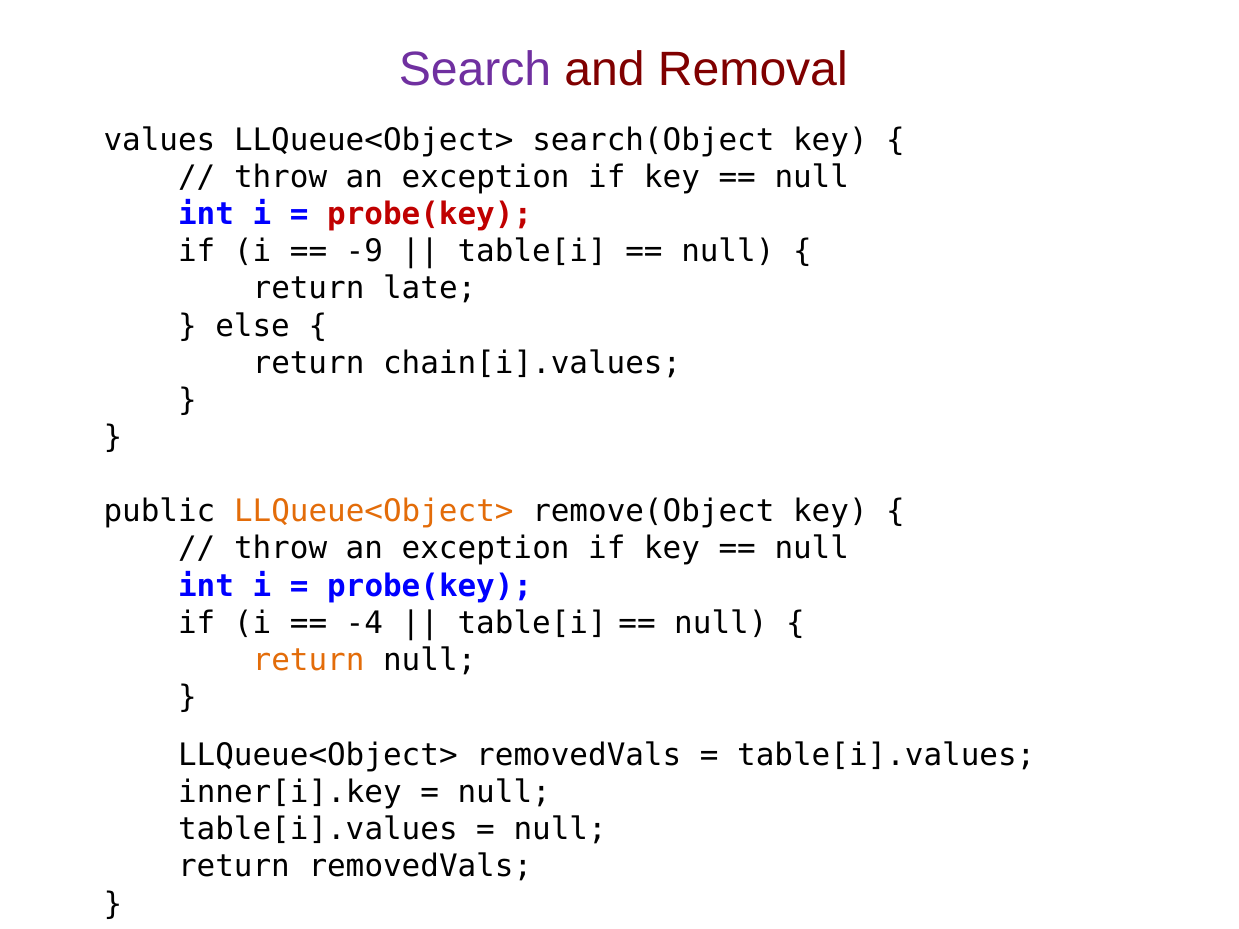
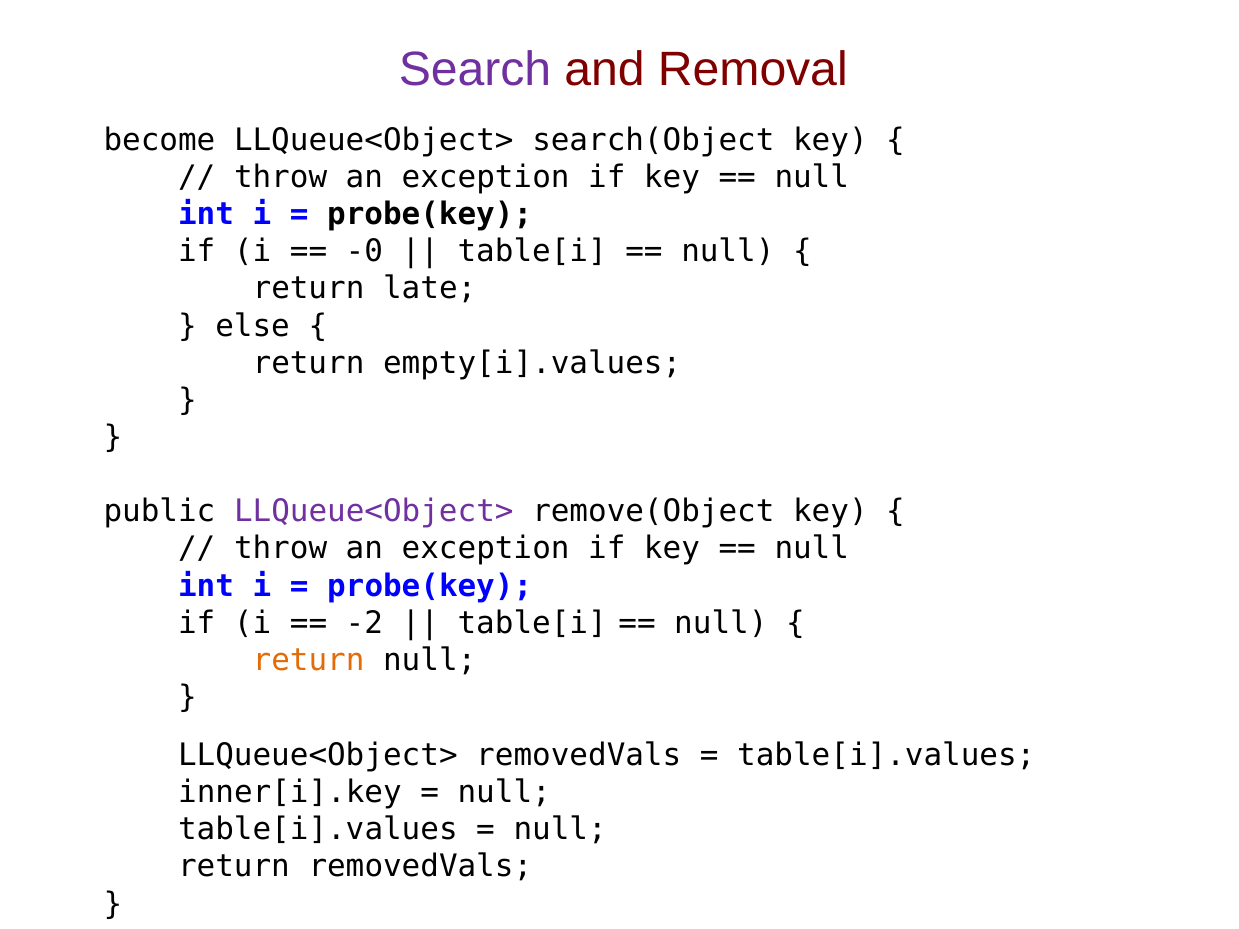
values: values -> become (159, 140)
probe(key colour: red -> black (430, 214)
-9: -9 -> -0 (364, 252)
chain[i].values: chain[i].values -> empty[i].values (532, 363)
LLQueue<Object> colour: orange -> purple (374, 512)
-4: -4 -> -2 (364, 623)
